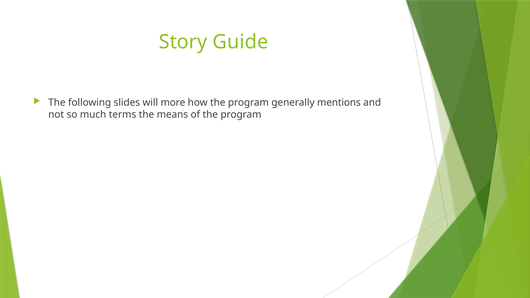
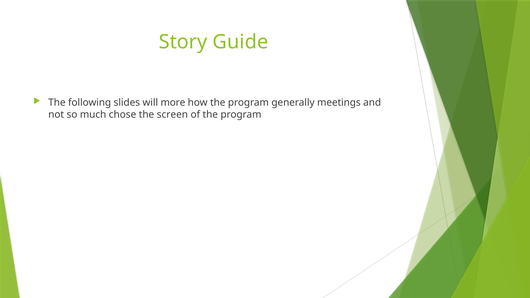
mentions: mentions -> meetings (339, 103)
terms: terms -> chose (123, 114)
means: means -> screen (172, 114)
